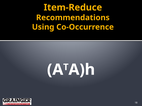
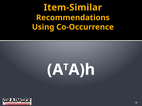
Item-Reduce: Item-Reduce -> Item-Similar (73, 7)
